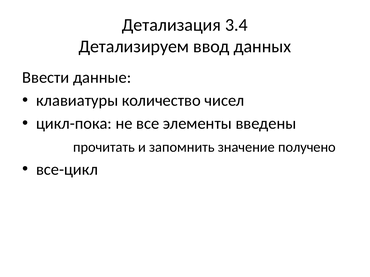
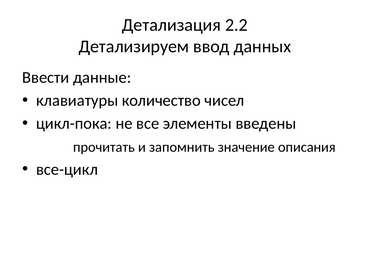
3.4: 3.4 -> 2.2 (236, 25)
получено: получено -> описания (307, 147)
